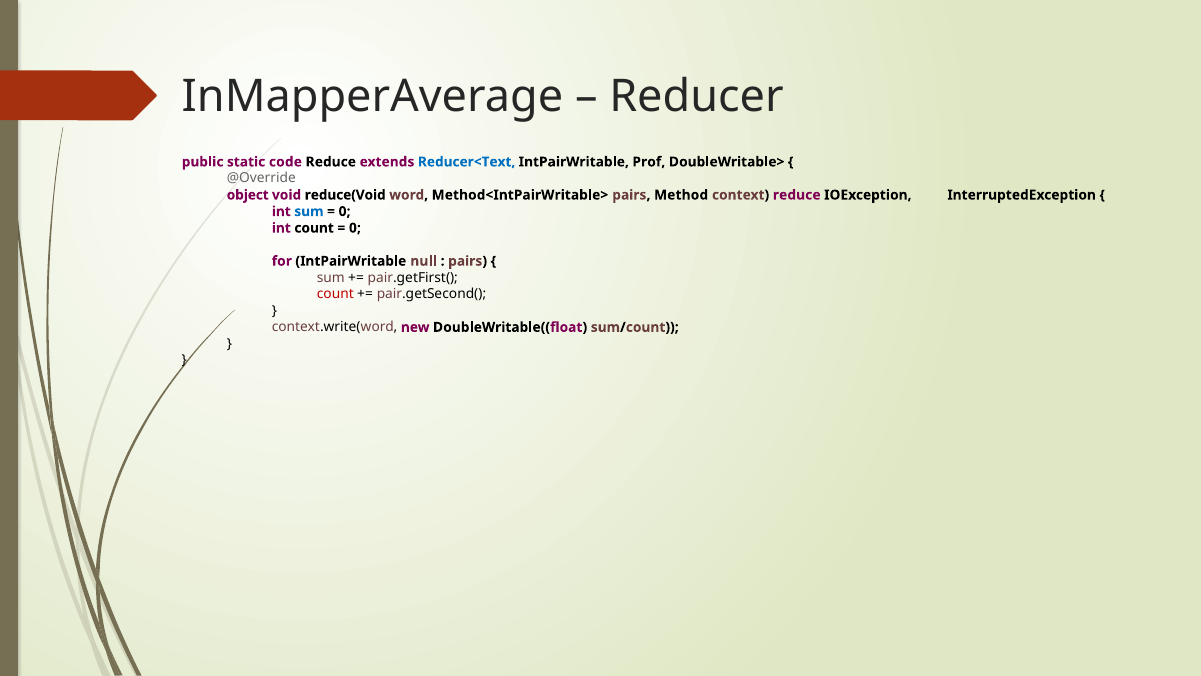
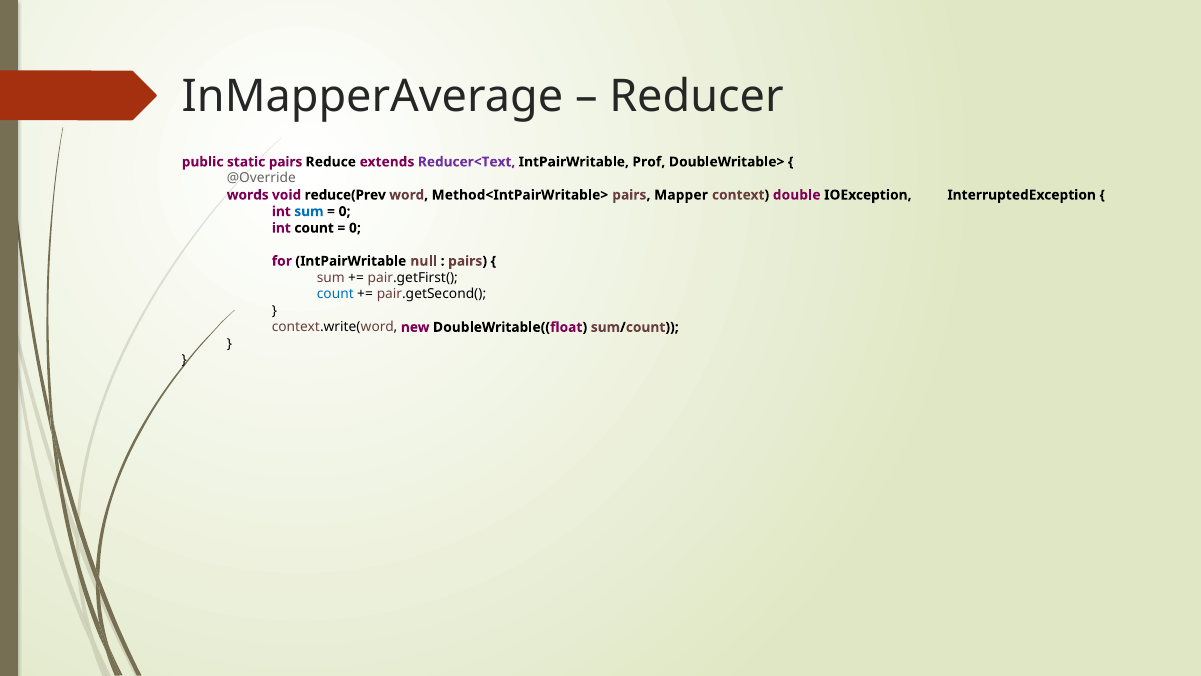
static code: code -> pairs (286, 162)
Reducer<Text colour: blue -> purple (467, 162)
object: object -> words (248, 195)
reduce(Void: reduce(Void -> reduce(Prev (345, 195)
Method: Method -> Mapper (681, 195)
context reduce: reduce -> double (797, 195)
count colour: red -> blue (335, 294)
